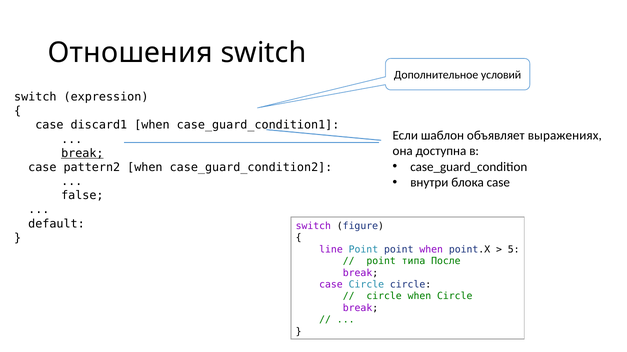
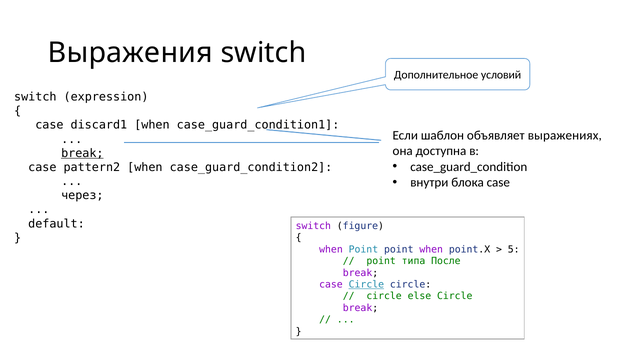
Отношения: Отношения -> Выражения (130, 53)
false: false -> через (82, 196)
line: line -> when (331, 250)
Circle underline: none -> present (366, 285)
circle when: when -> else (419, 297)
